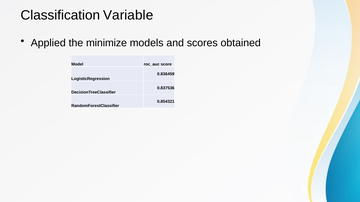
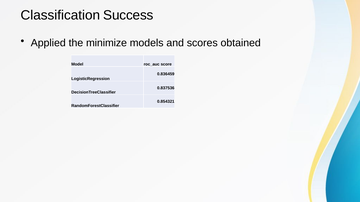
Variable: Variable -> Success (128, 15)
